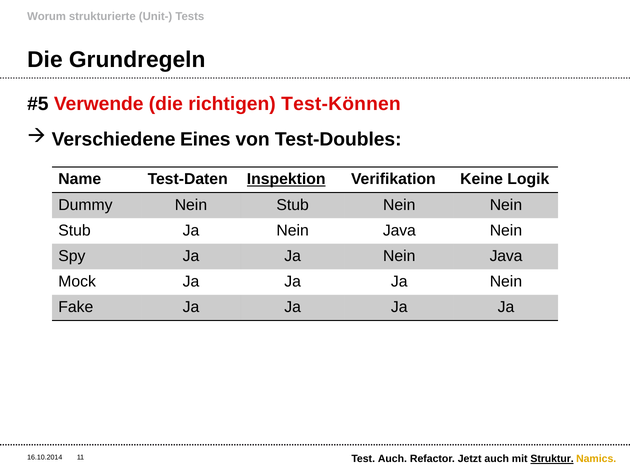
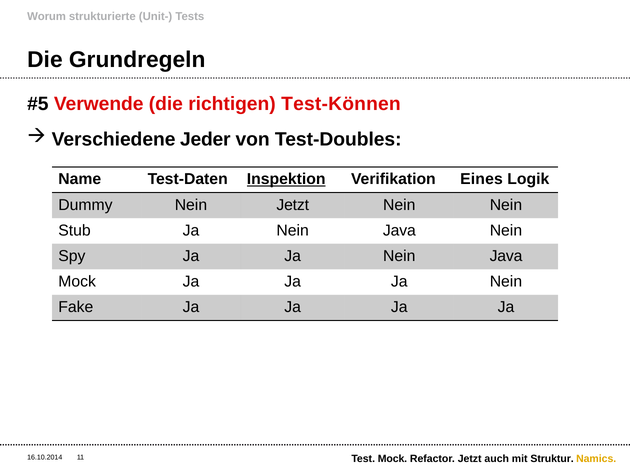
Eines: Eines -> Jeder (205, 139)
Keine: Keine -> Eines (481, 179)
Dummy Nein Stub: Stub -> Jetzt (293, 205)
Test Auch: Auch -> Mock (393, 458)
Struktur underline: present -> none (552, 458)
